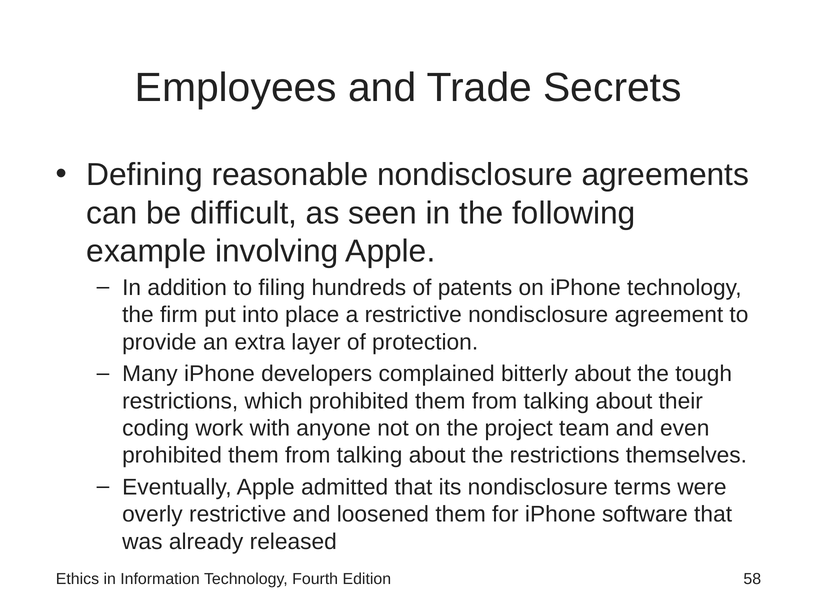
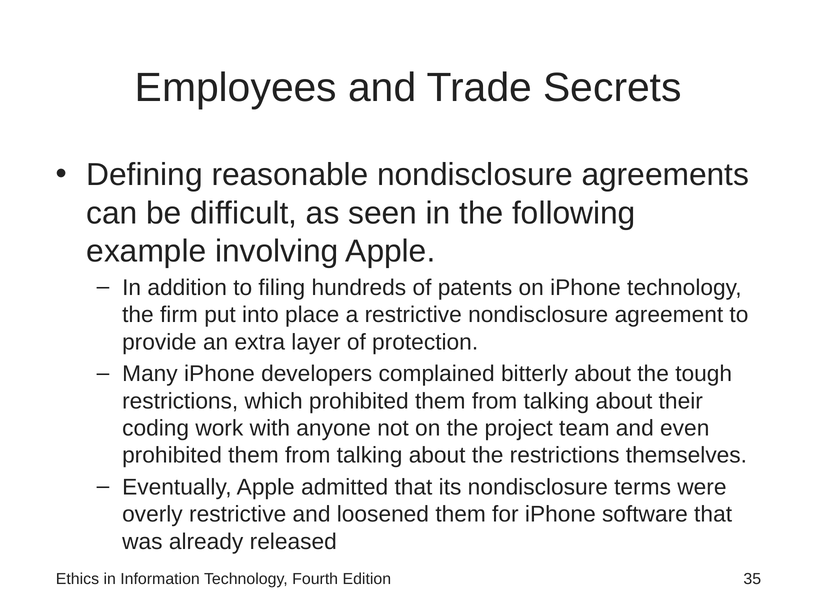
58: 58 -> 35 (752, 580)
